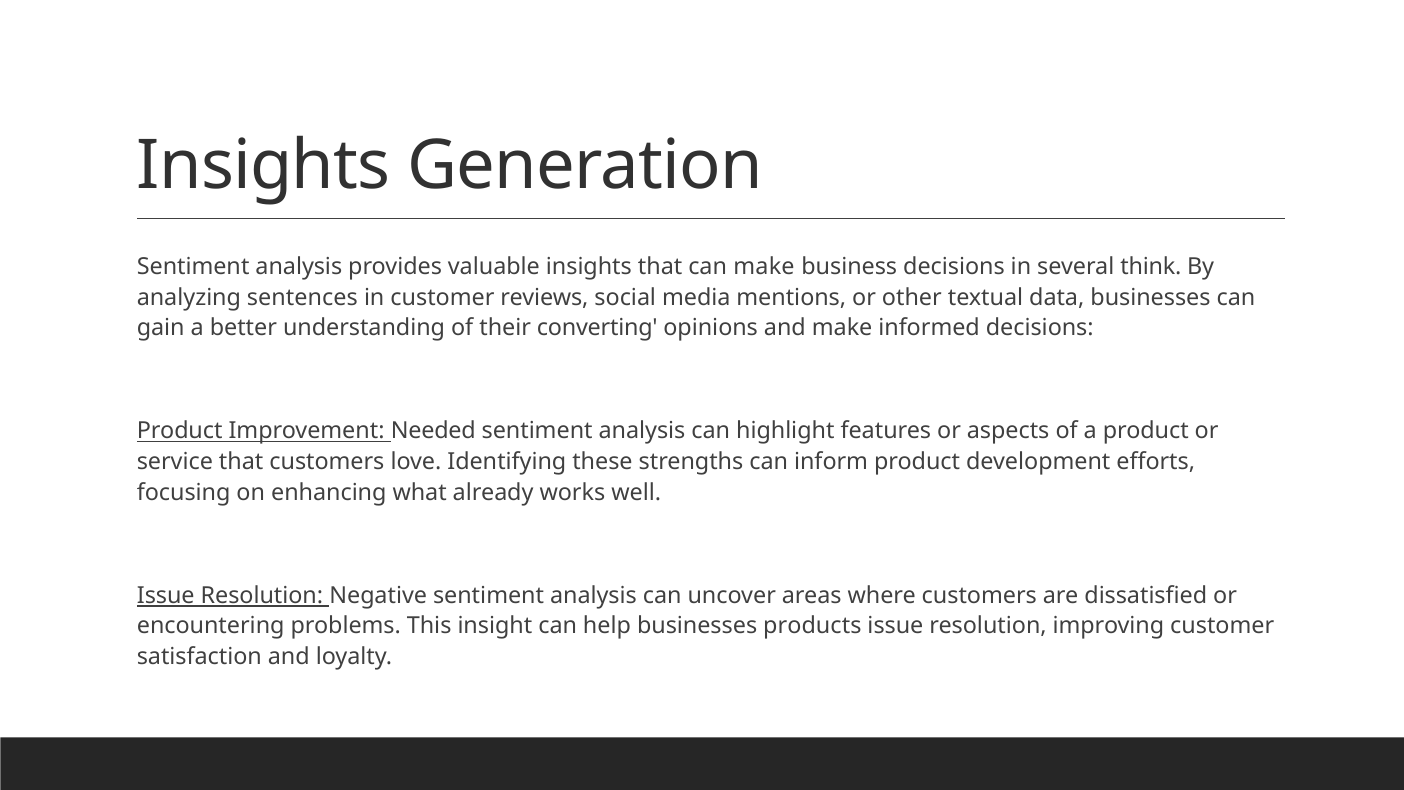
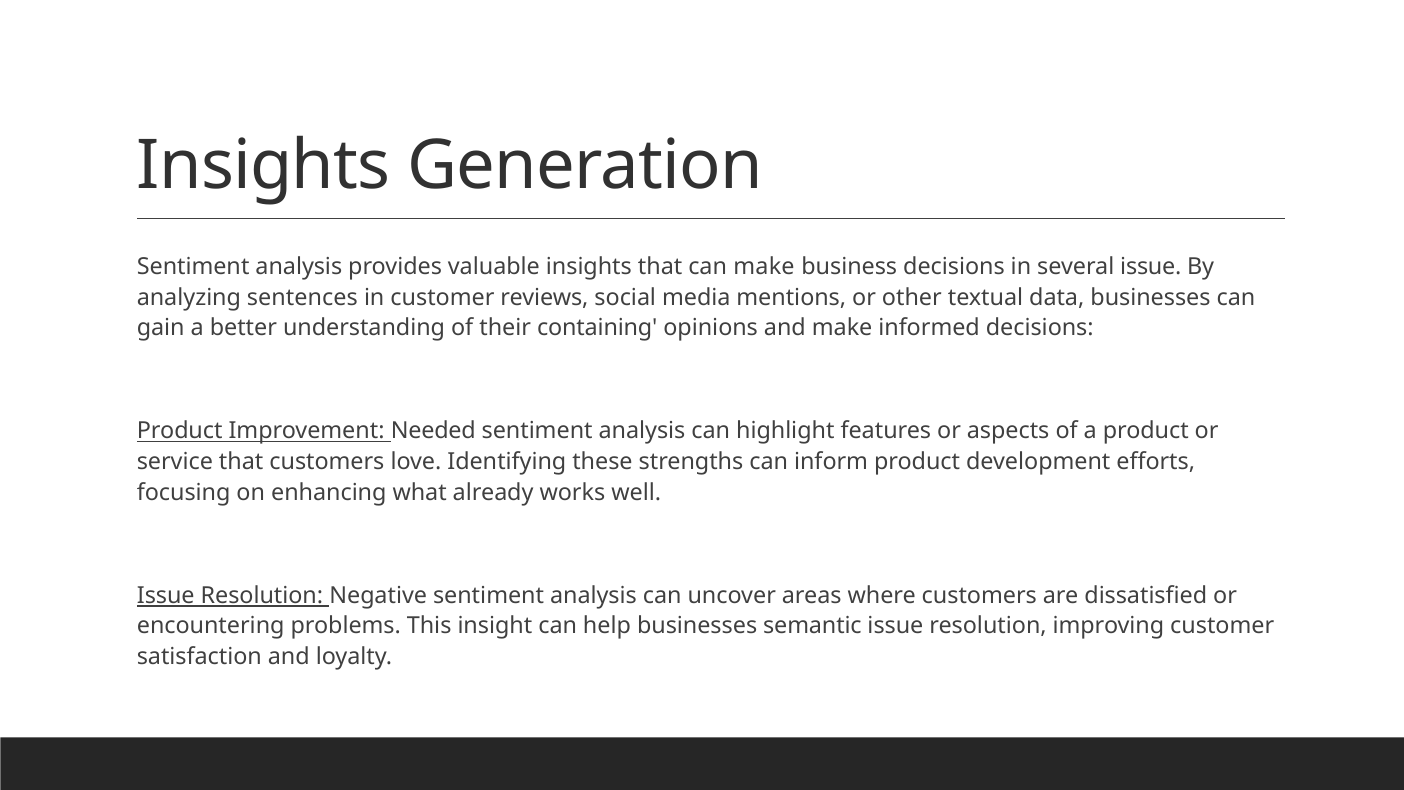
several think: think -> issue (1151, 266)
converting: converting -> containing (597, 328)
products: products -> semantic (812, 626)
